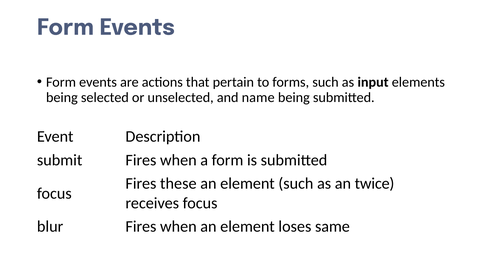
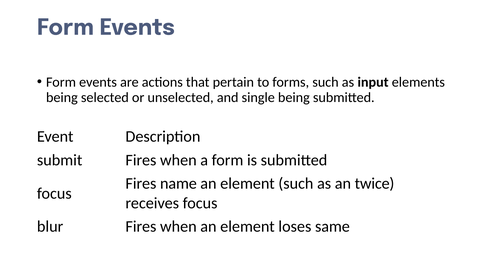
name: name -> single (258, 97)
these: these -> name (178, 183)
